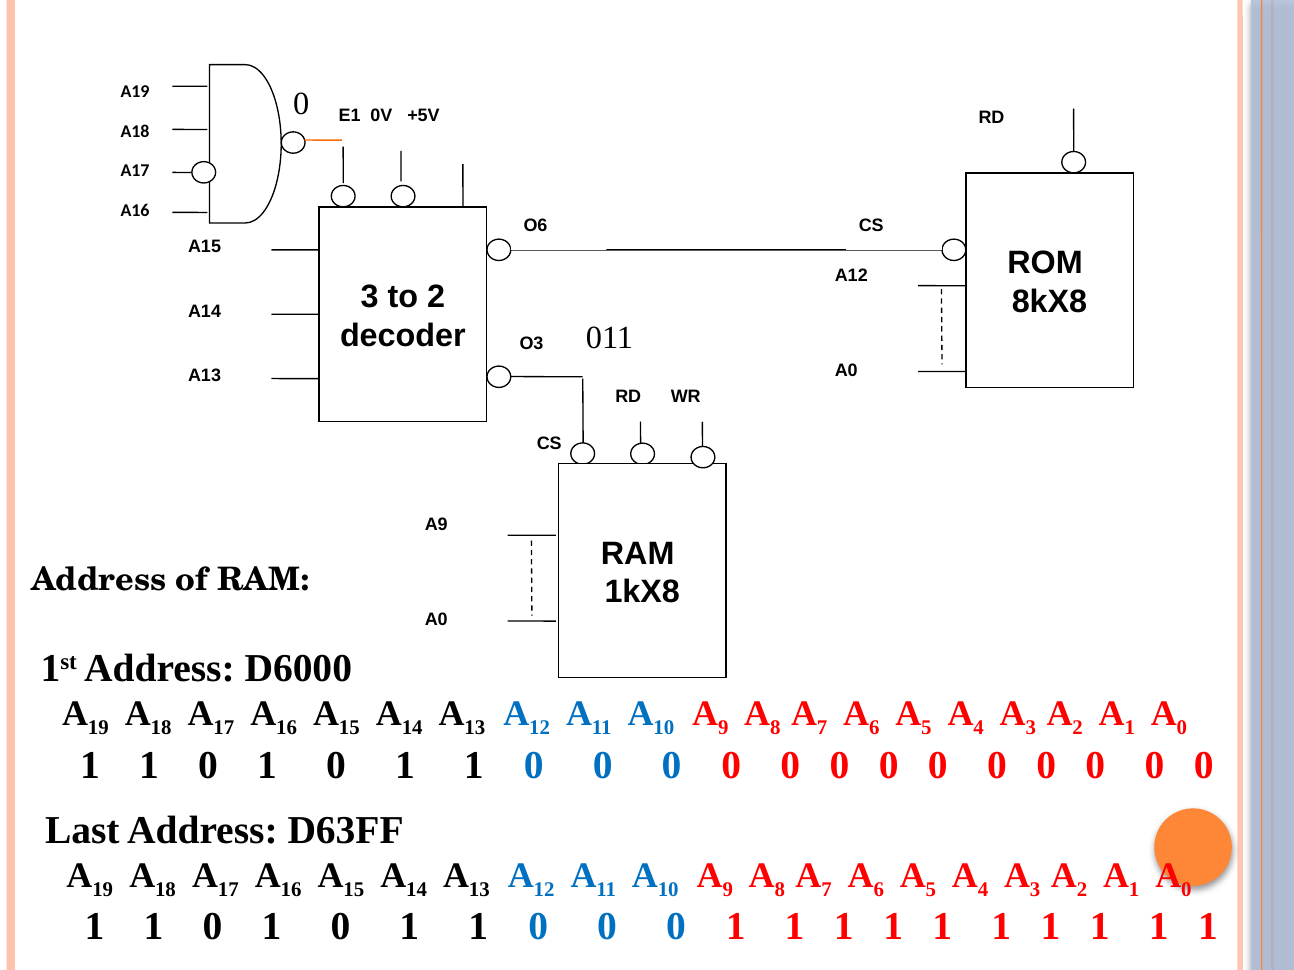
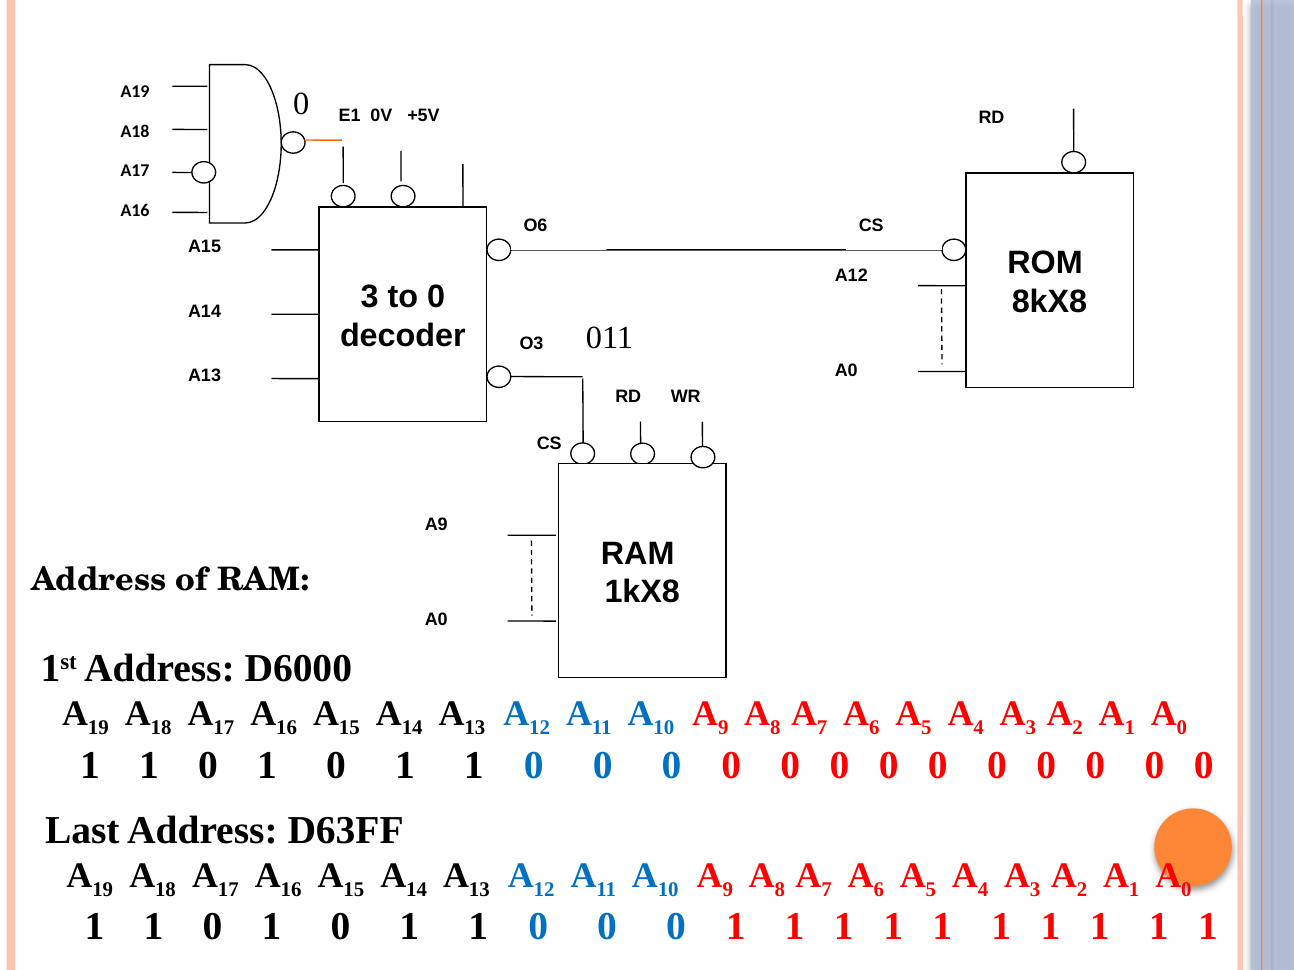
to 2: 2 -> 0 (436, 297)
